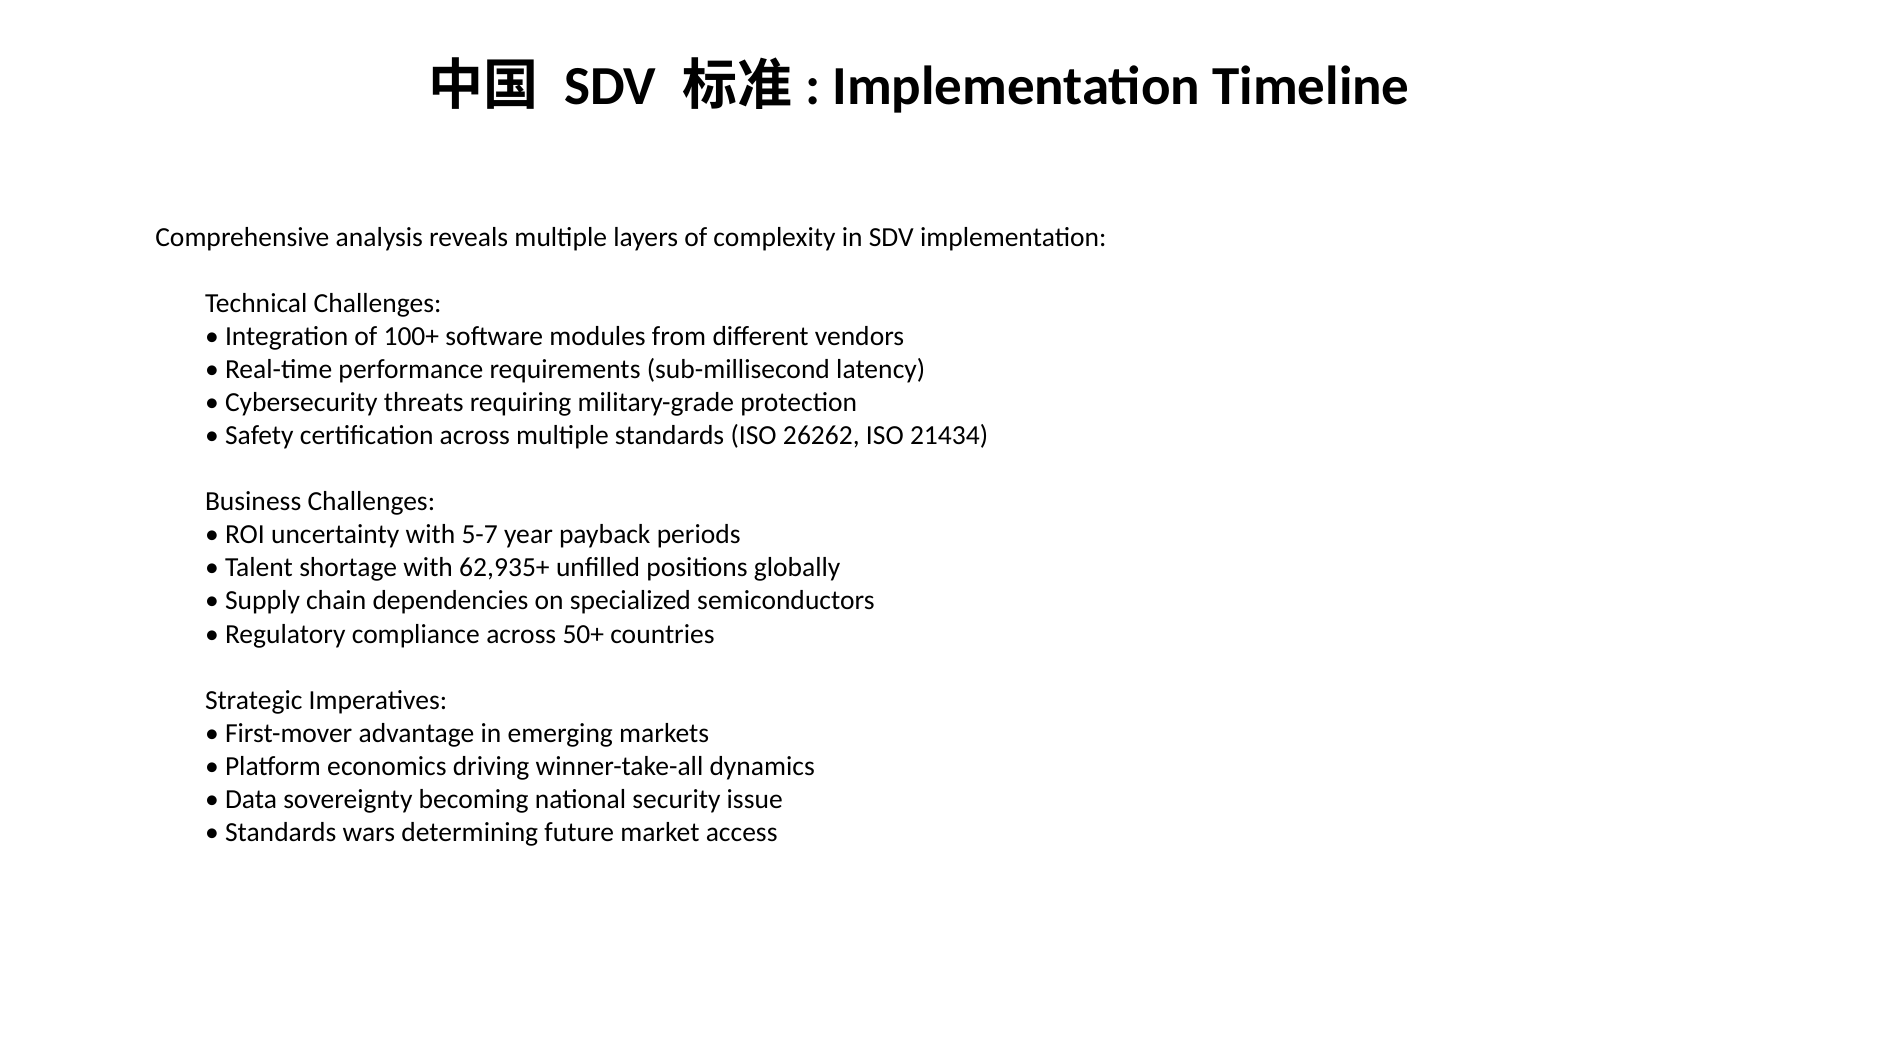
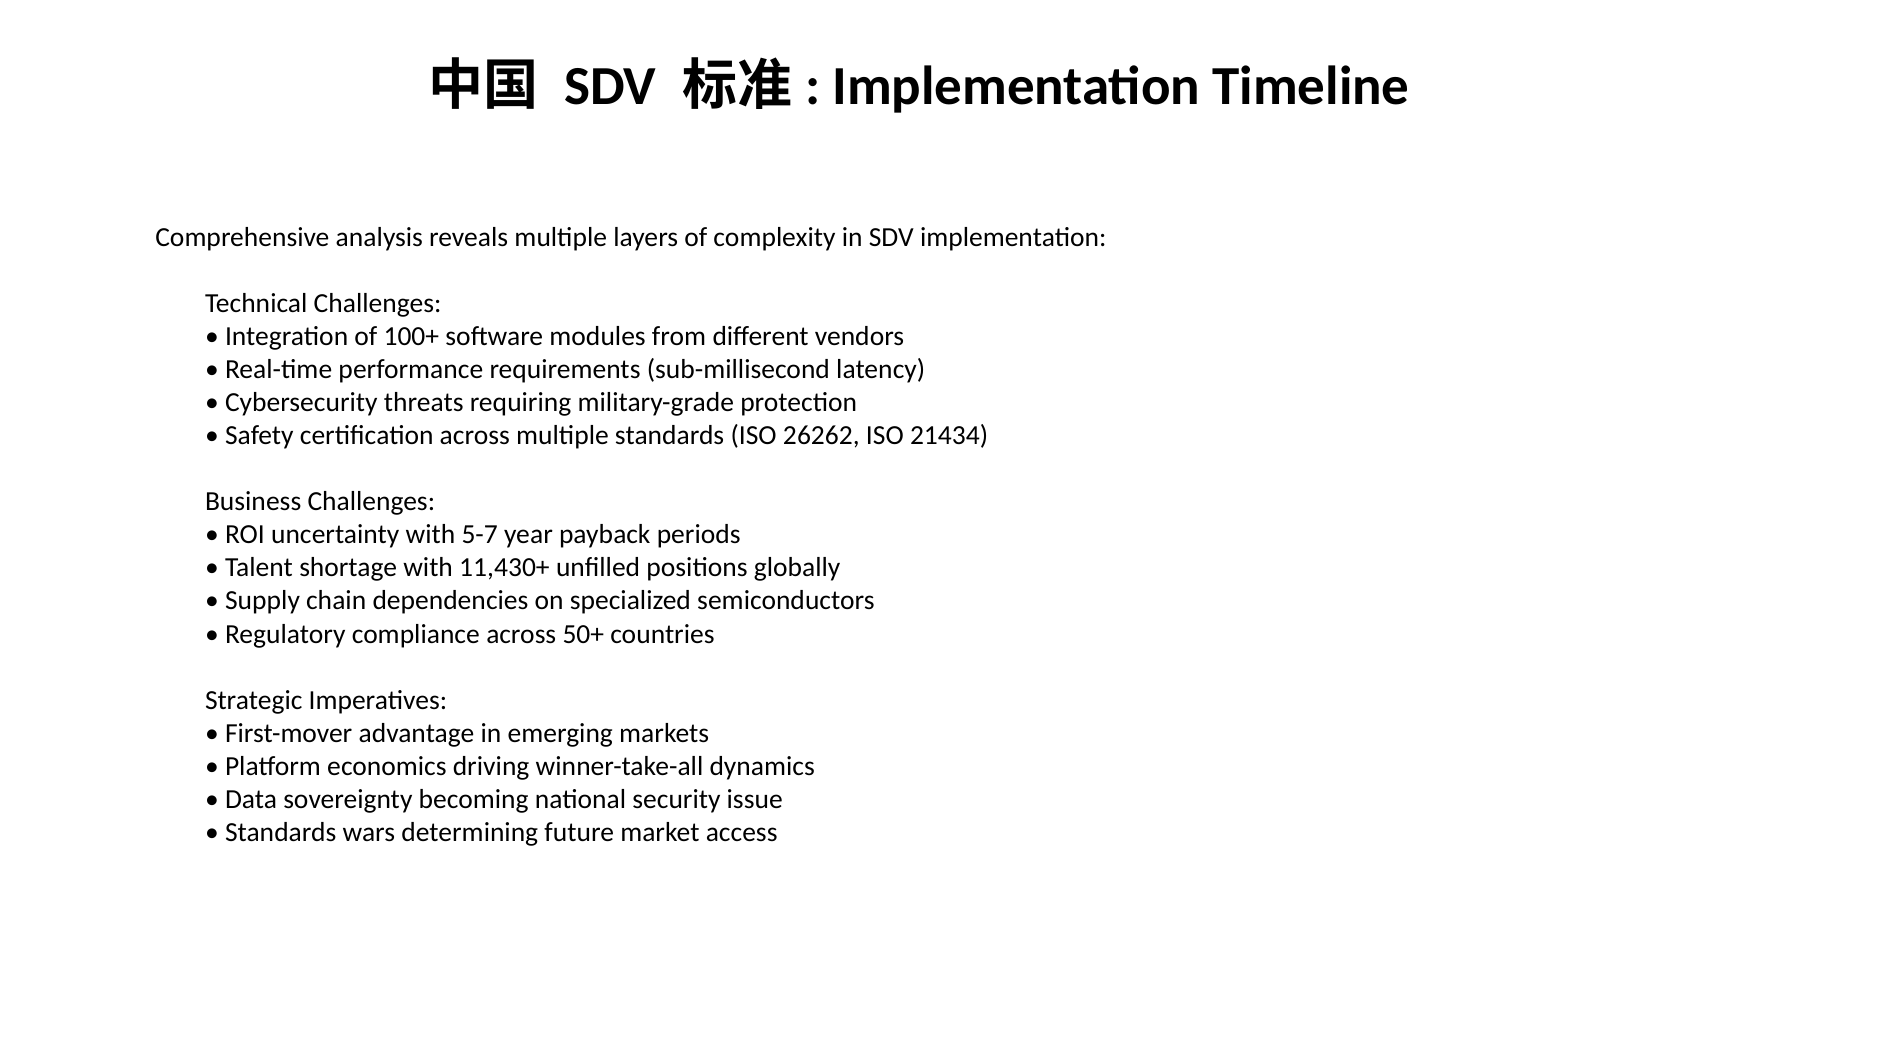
62,935+: 62,935+ -> 11,430+ (504, 568)
